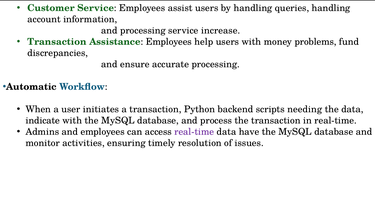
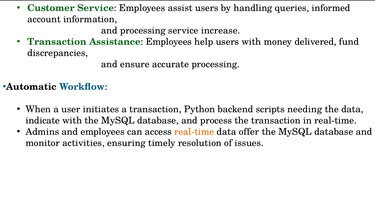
queries handling: handling -> informed (331, 8)
problems: problems -> delivered (316, 42)
real-time colour: purple -> orange (194, 132)
have: have -> offer (249, 132)
